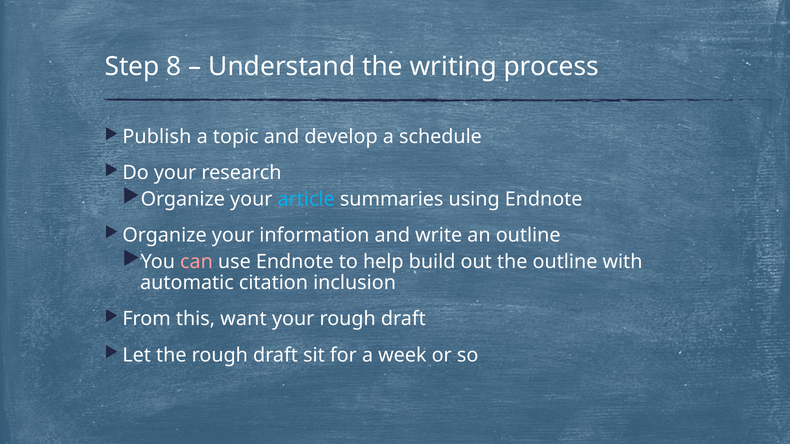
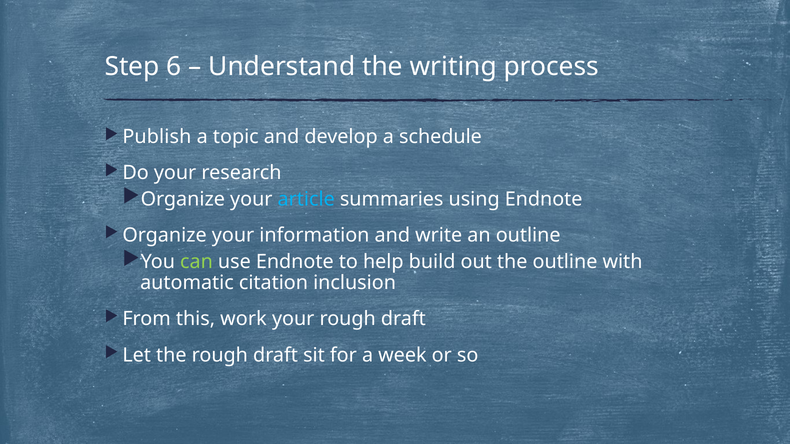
8: 8 -> 6 (174, 67)
can colour: pink -> light green (196, 262)
want: want -> work (243, 319)
